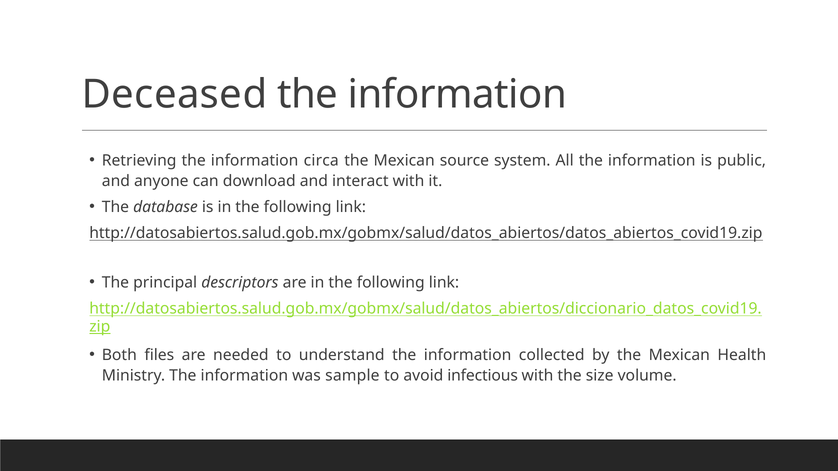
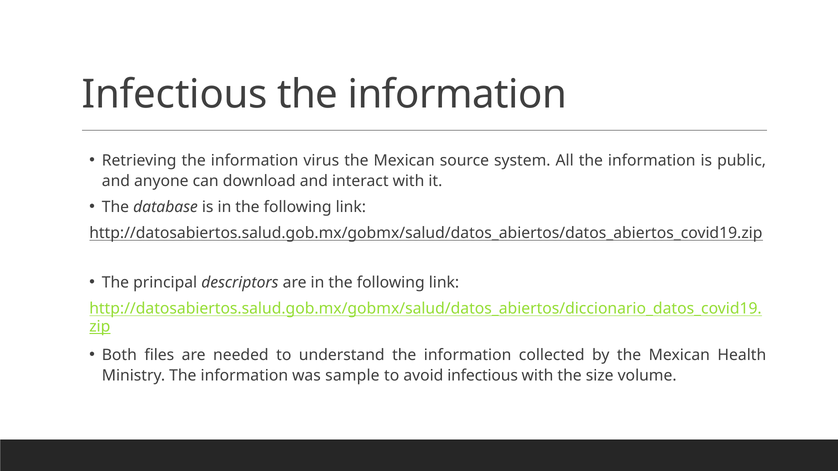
Deceased: Deceased -> Infectious (175, 94)
circa: circa -> virus (321, 160)
